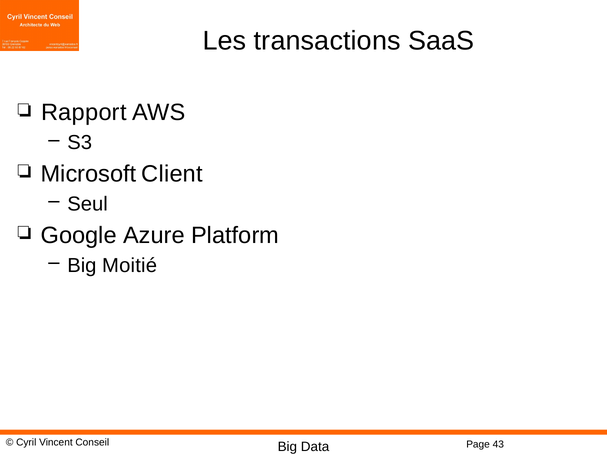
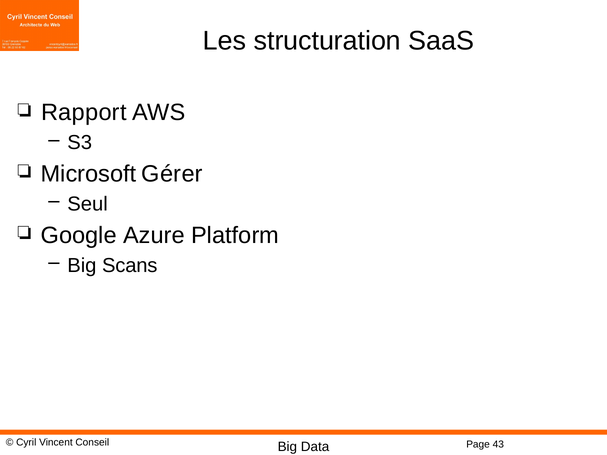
transactions: transactions -> structuration (327, 41)
Client: Client -> Gérer (172, 174)
Moitié: Moitié -> Scans (130, 266)
